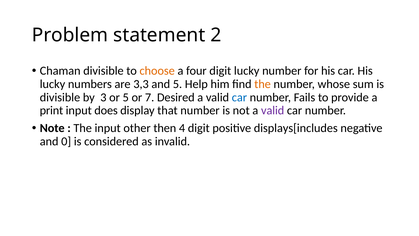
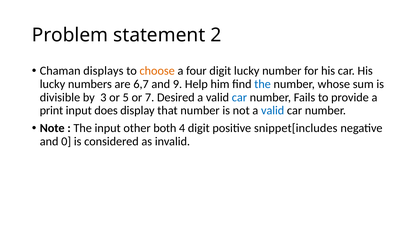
Chaman divisible: divisible -> displays (103, 71)
3,3: 3,3 -> 6,7 (141, 84)
and 5: 5 -> 9 (178, 84)
the colour: orange -> blue (263, 84)
valid colour: purple -> blue (273, 110)
then: then -> both (165, 128)
displays[includes: displays[includes -> snippet[includes (296, 128)
